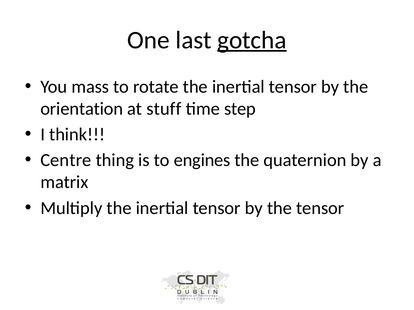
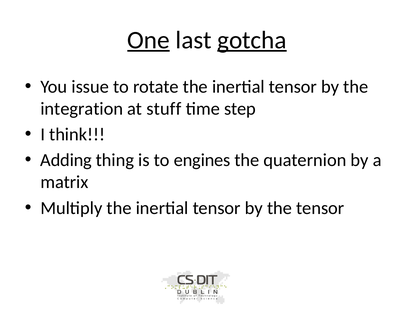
One underline: none -> present (149, 40)
mass: mass -> issue (90, 87)
orientation: orientation -> integration (82, 109)
Centre: Centre -> Adding (66, 160)
